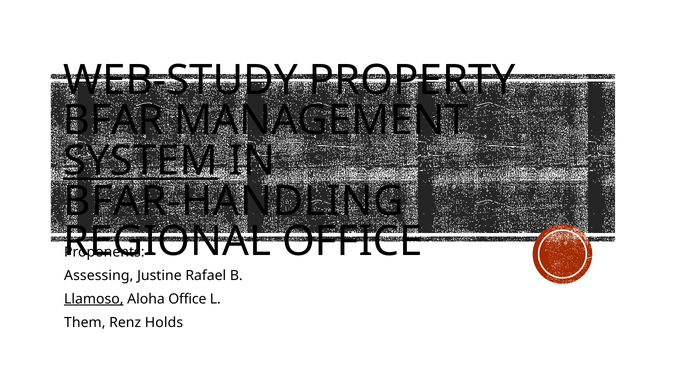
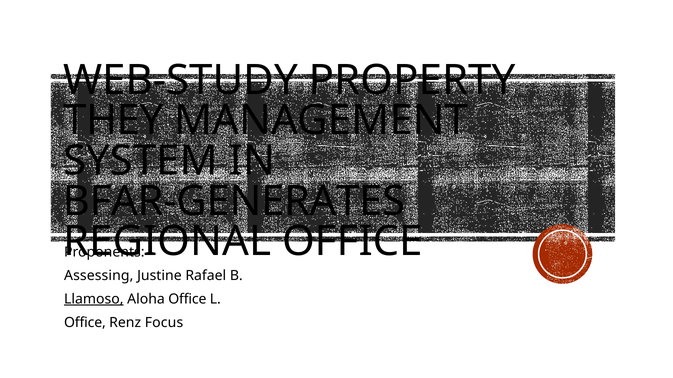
BFAR: BFAR -> THEY (113, 121)
SYSTEM underline: present -> none (141, 161)
BFAR-HANDLING: BFAR-HANDLING -> BFAR-GENERATES (234, 201)
Them: Them -> Office (85, 323)
Holds: Holds -> Focus (164, 323)
